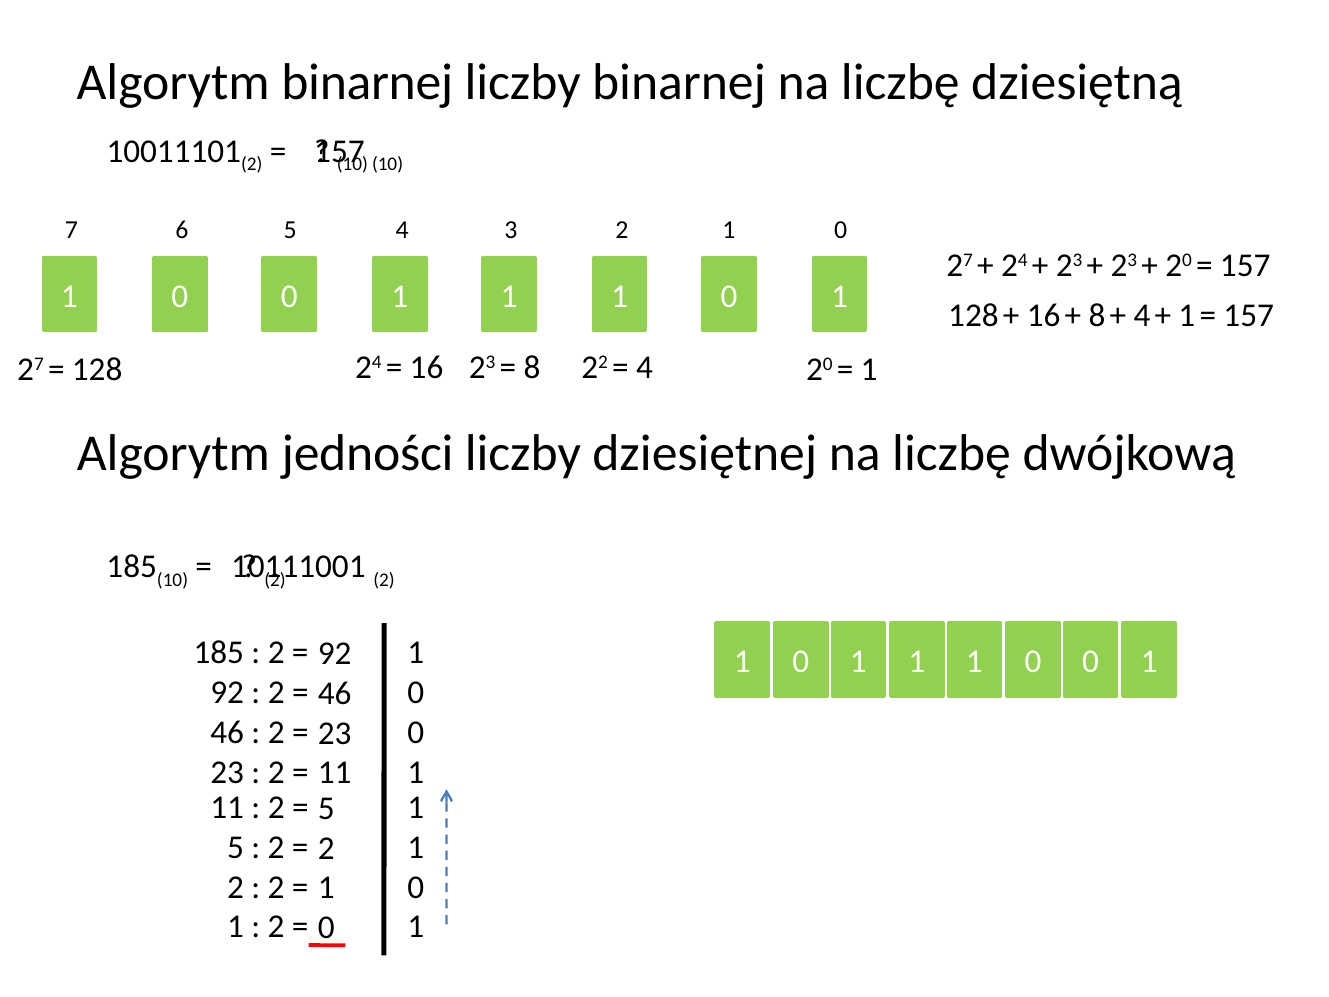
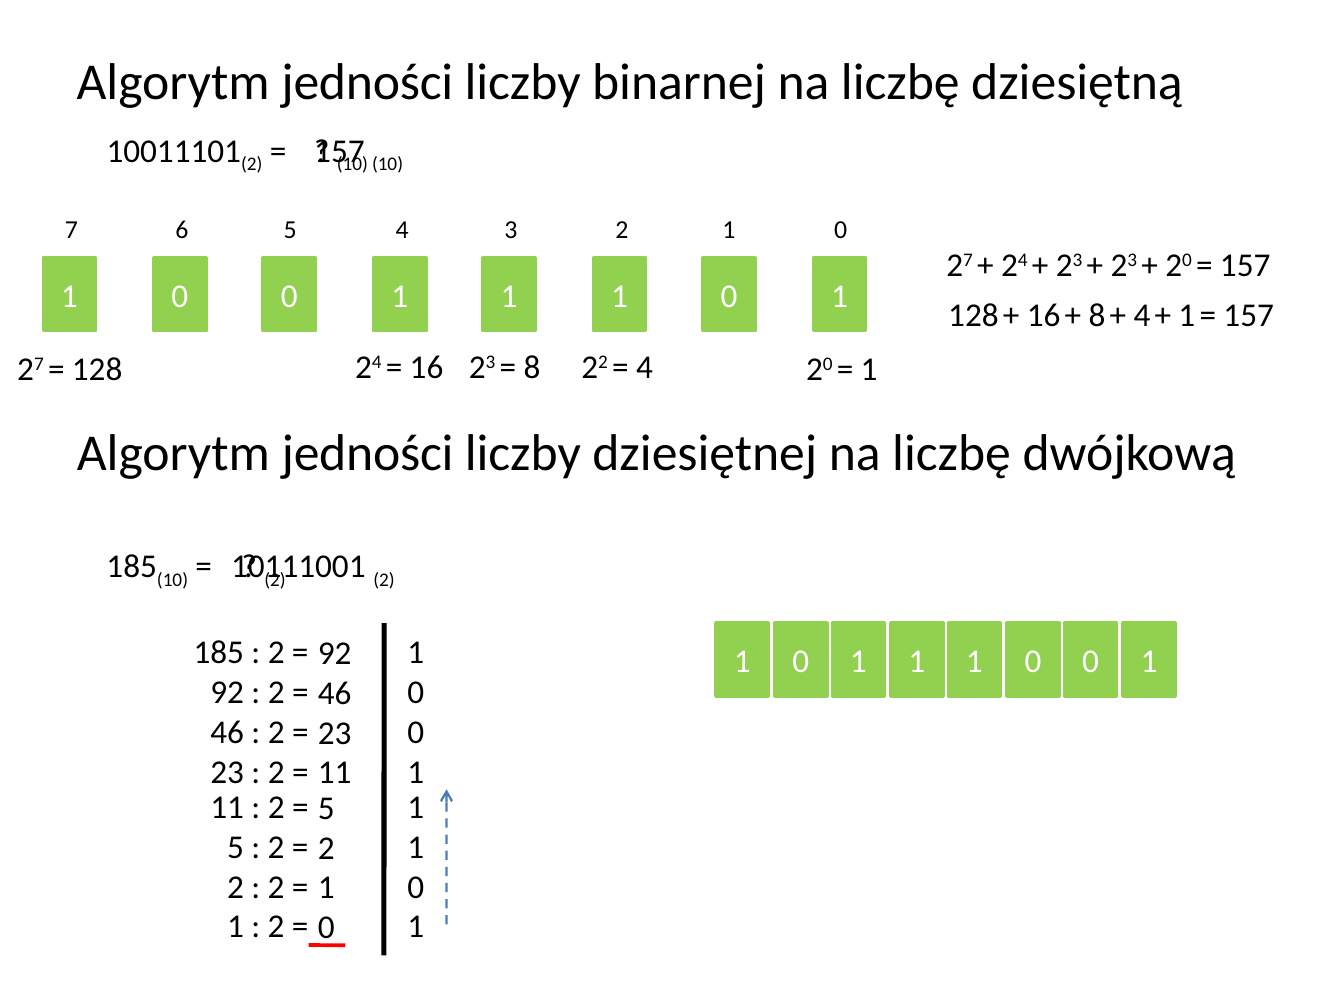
binarnej: binarnej -> jedności (367, 83)
